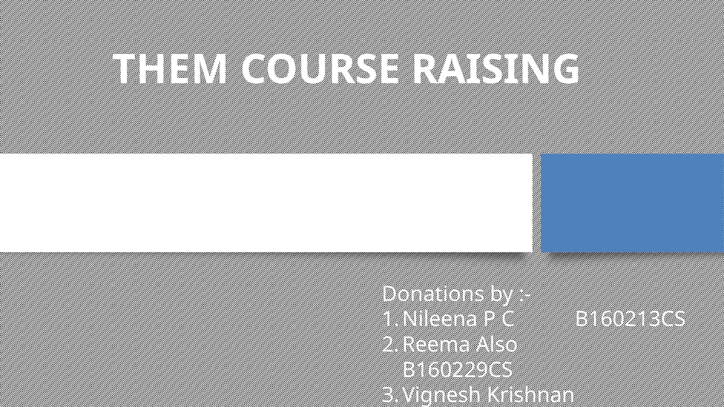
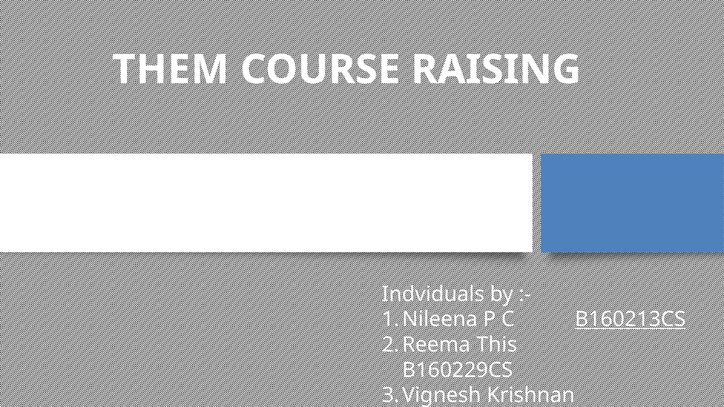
Donations: Donations -> Indviduals (433, 294)
B160213CS underline: none -> present (630, 320)
Also: Also -> This (497, 345)
